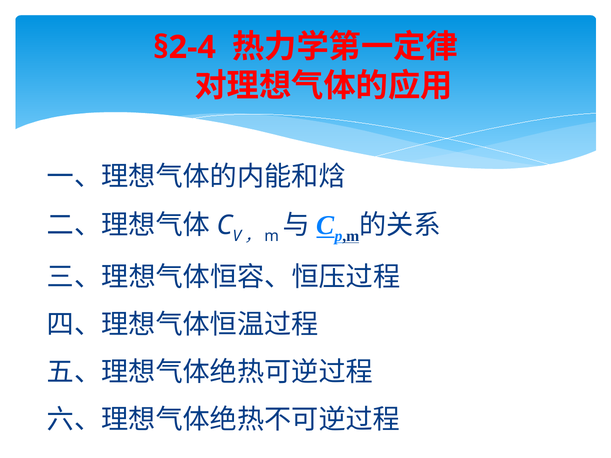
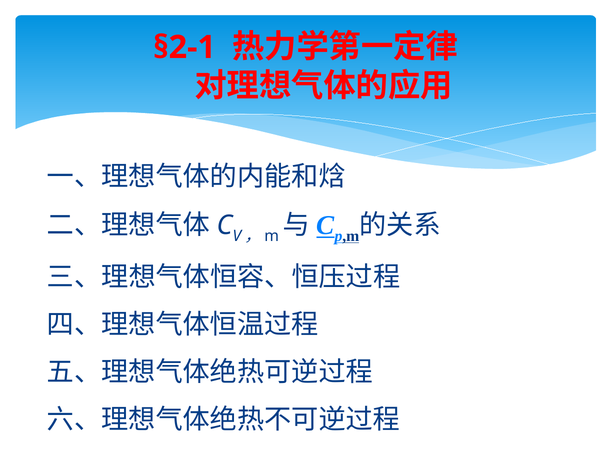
§2-4: §2-4 -> §2-1 (184, 47)
